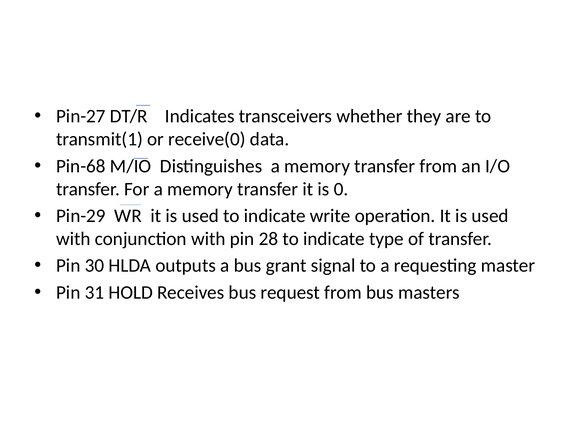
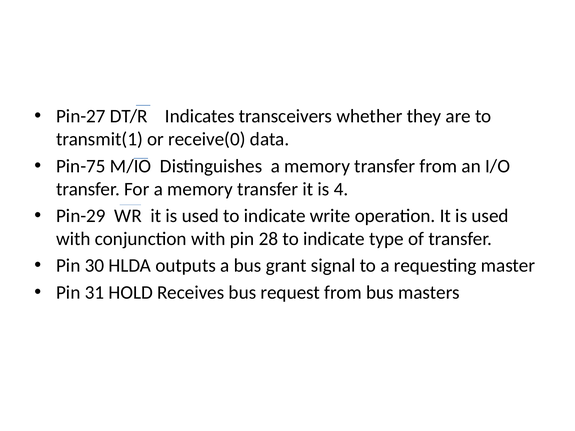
Pin-68: Pin-68 -> Pin-75 (81, 166)
0: 0 -> 4 (341, 189)
